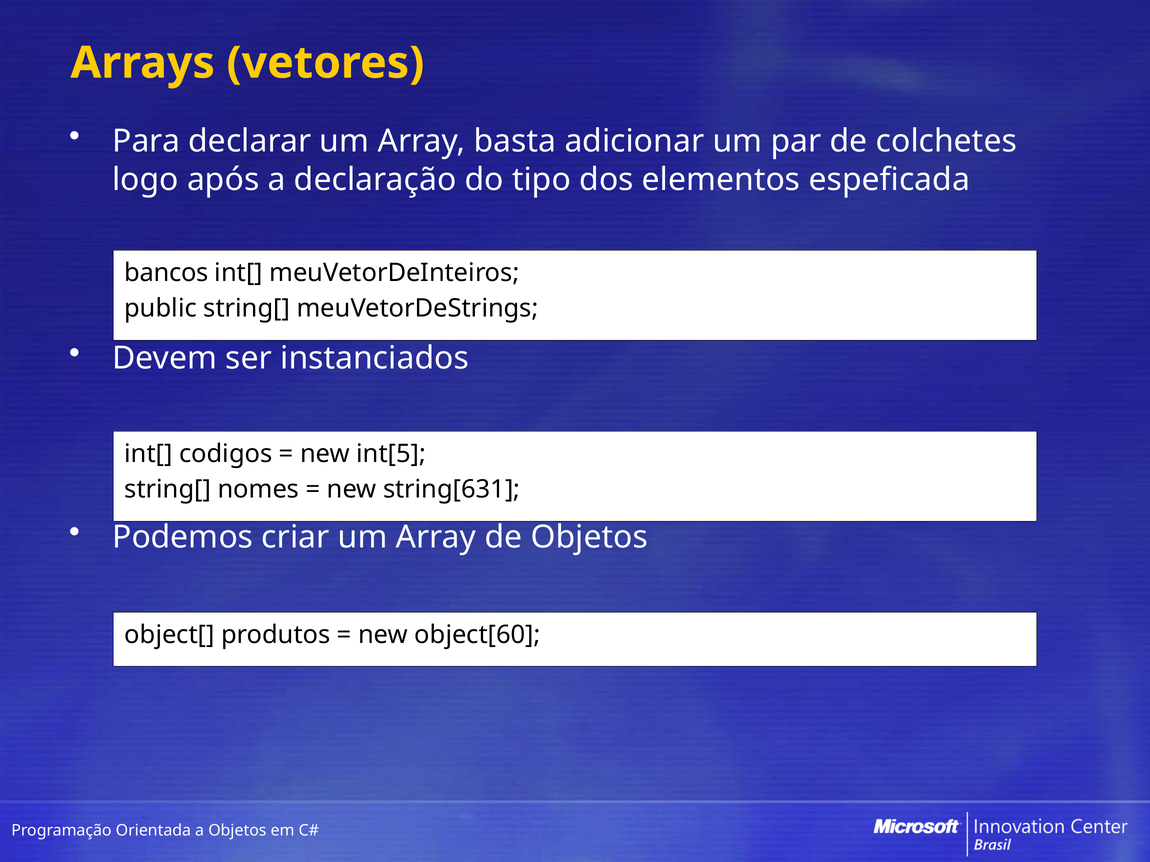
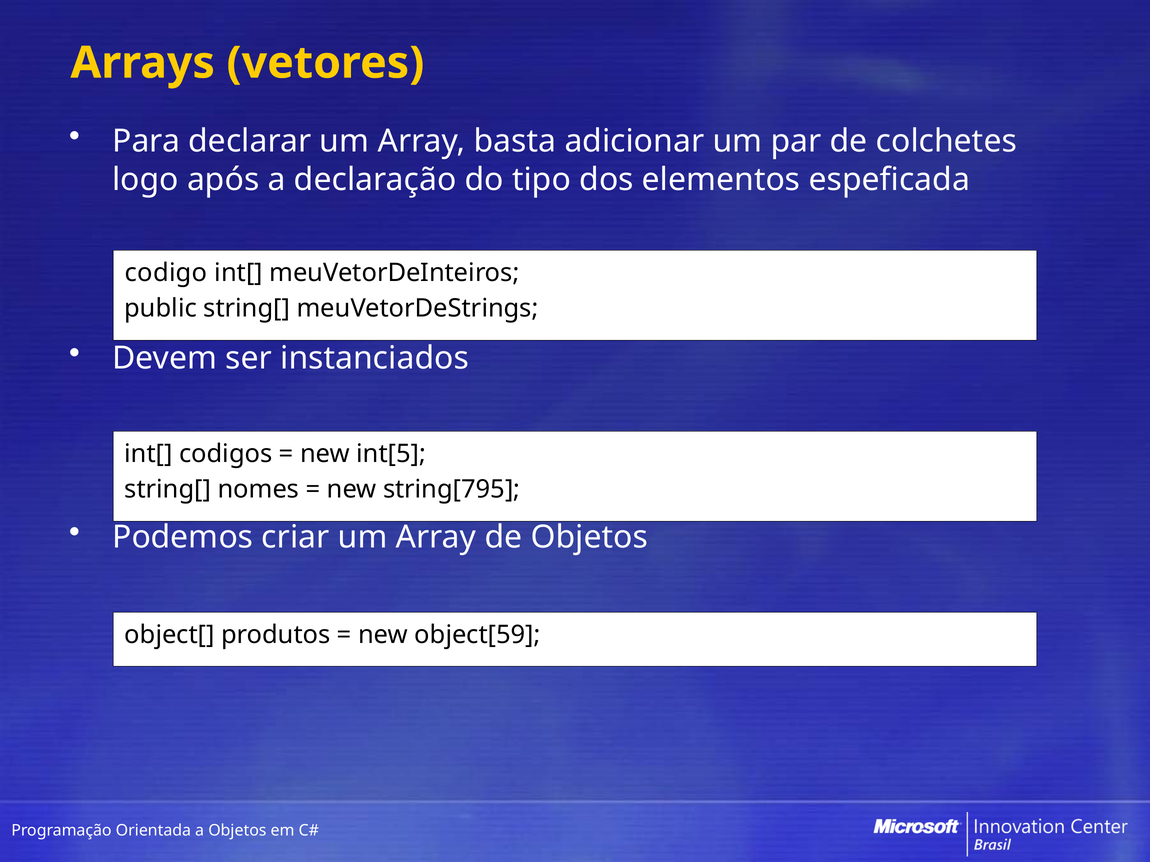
bancos: bancos -> codigo (166, 273)
string[631: string[631 -> string[795 (452, 490)
object[60: object[60 -> object[59 (478, 635)
